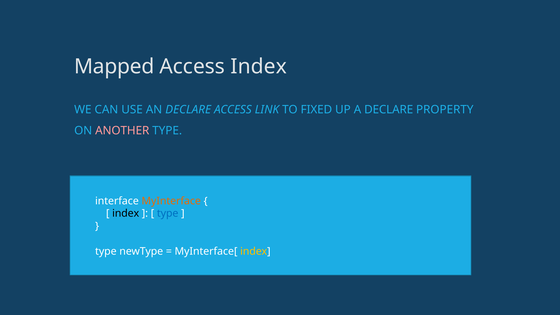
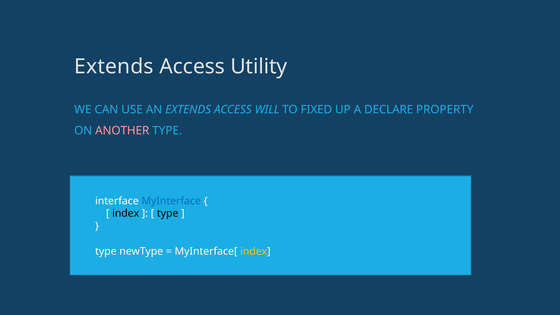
Mapped: Mapped -> Extends (114, 67)
Access Index: Index -> Utility (259, 67)
AN DECLARE: DECLARE -> EXTENDS (188, 110)
LINK: LINK -> WILL (267, 110)
MyInterface colour: orange -> blue (171, 201)
type colour: blue -> black (168, 214)
